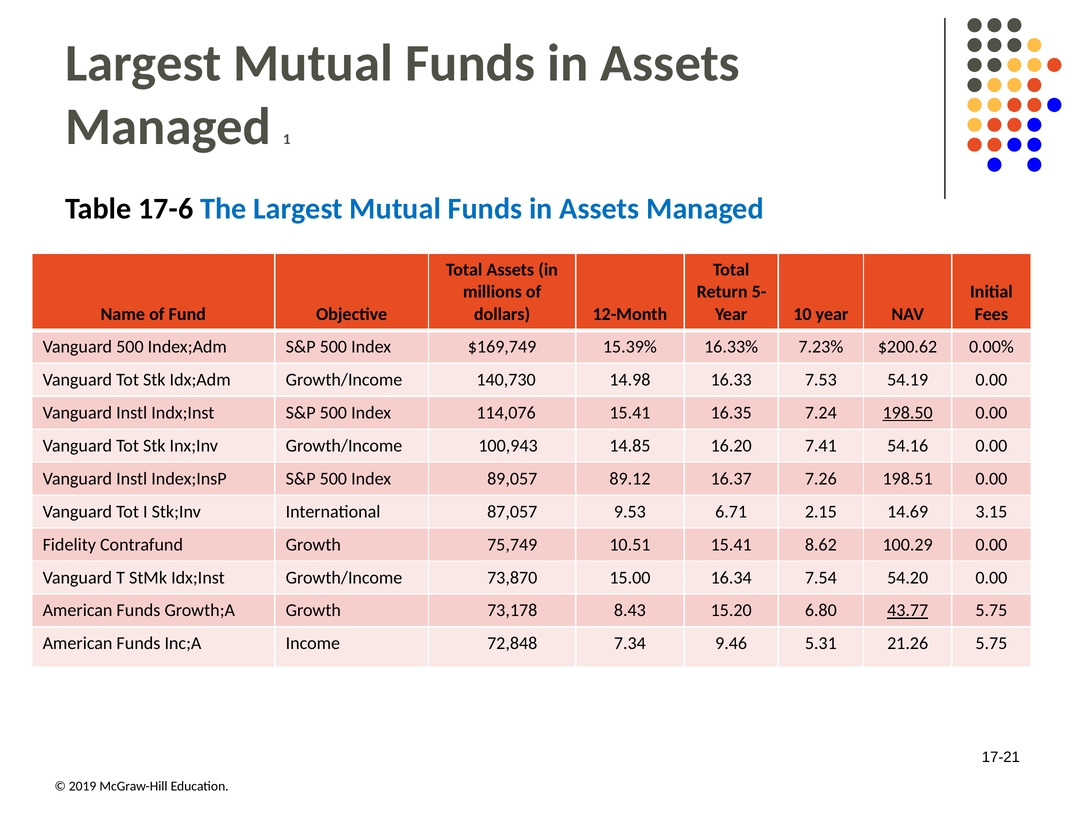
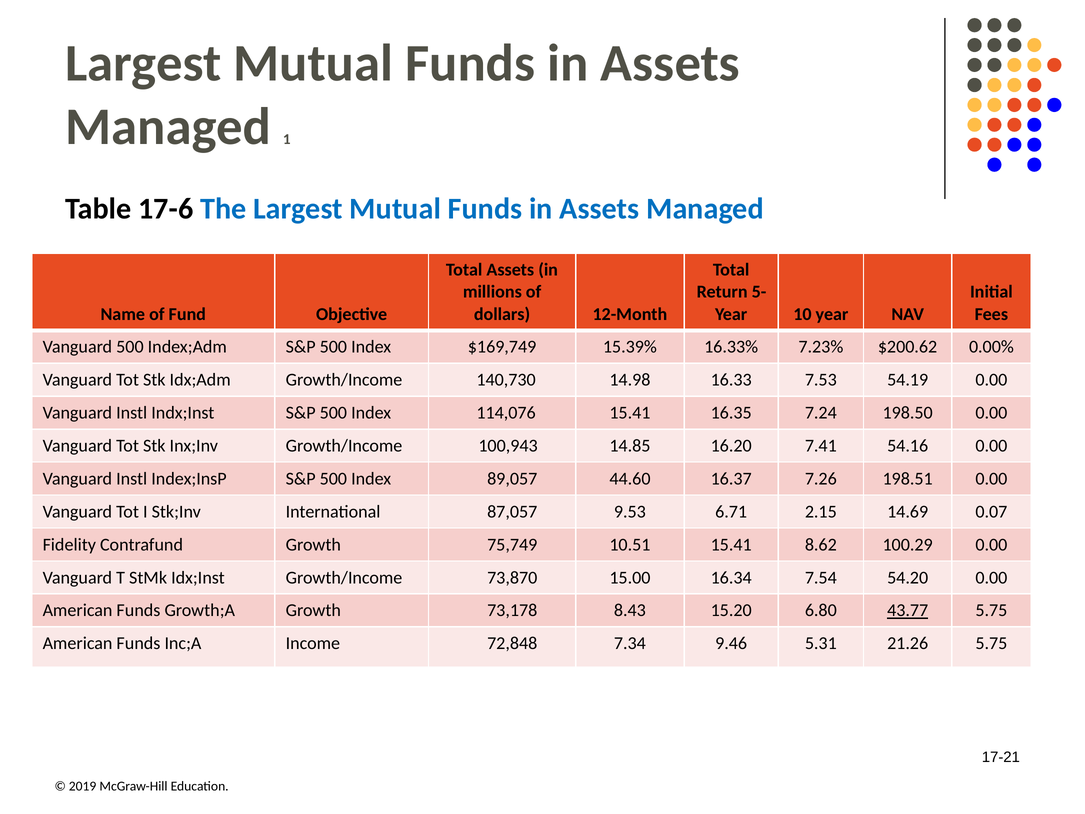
198.50 underline: present -> none (908, 413)
89.12: 89.12 -> 44.60 (630, 479)
3.15: 3.15 -> 0.07 (991, 512)
